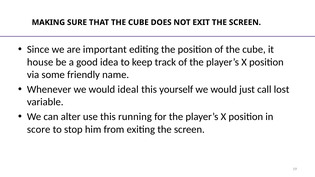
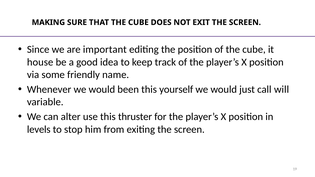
ideal: ideal -> been (128, 90)
lost: lost -> will (282, 90)
running: running -> thruster (135, 117)
score: score -> levels (39, 129)
